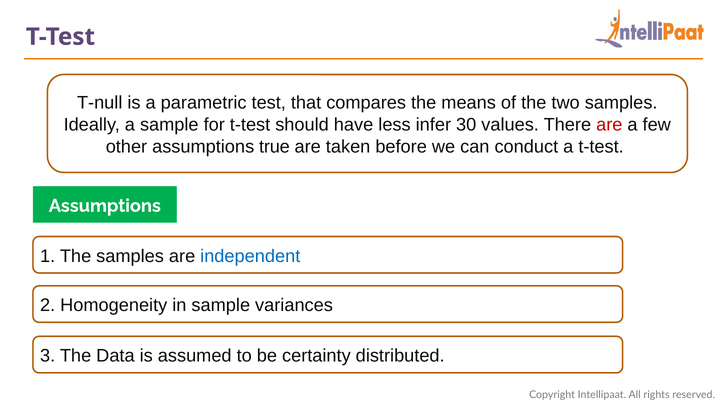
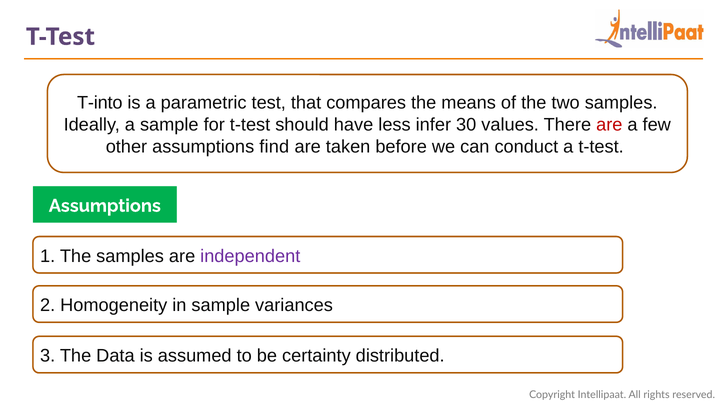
T-null: T-null -> T-into (100, 103)
true: true -> find (274, 147)
independent colour: blue -> purple (250, 256)
